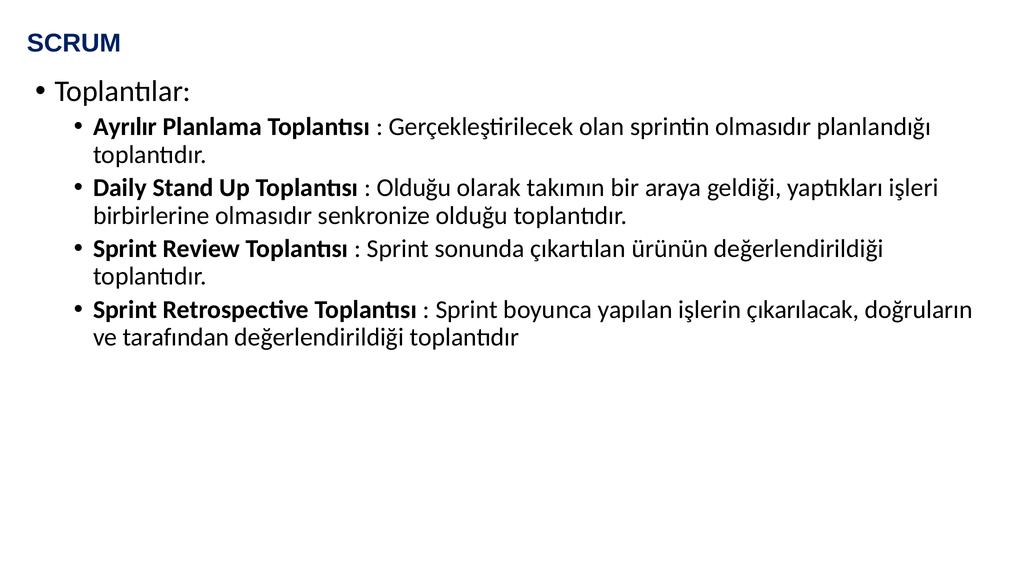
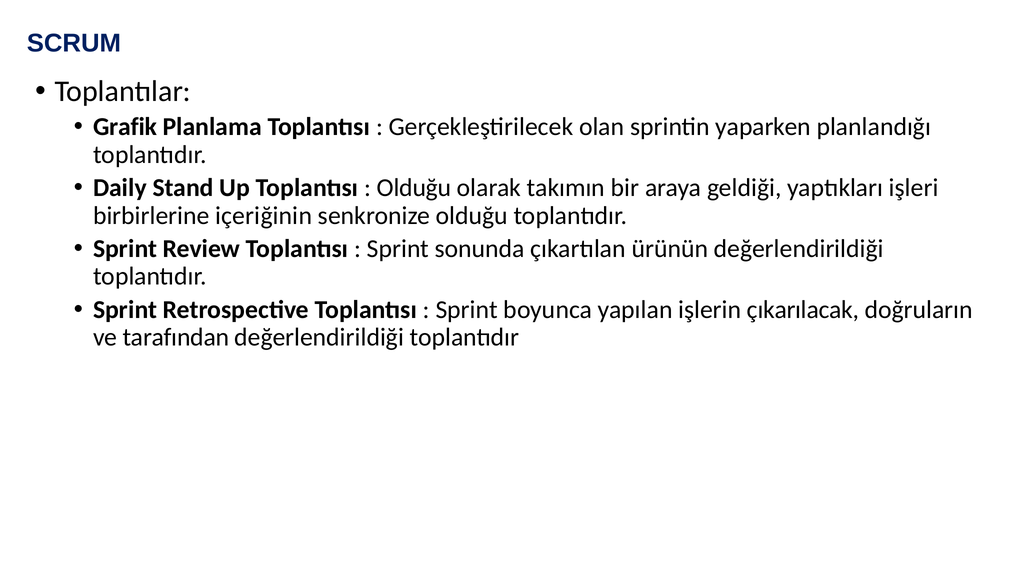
Ayrılır: Ayrılır -> Grafik (125, 127)
sprintin olmasıdır: olmasıdır -> yaparken (763, 127)
birbirlerine olmasıdır: olmasıdır -> içeriğinin (264, 215)
